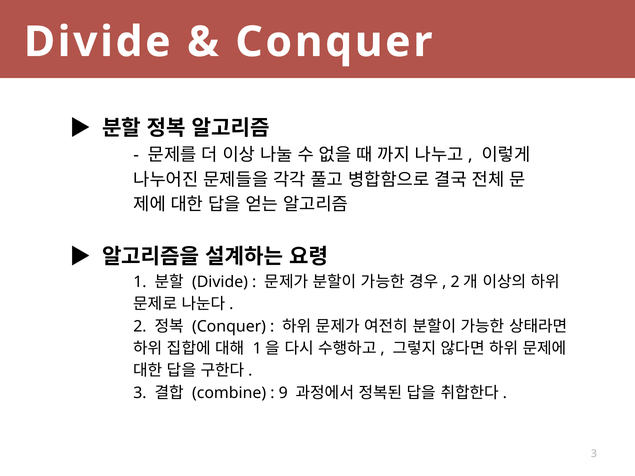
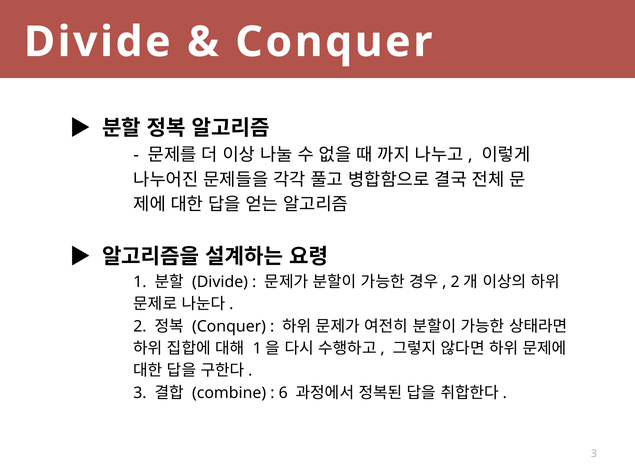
9: 9 -> 6 (283, 393)
